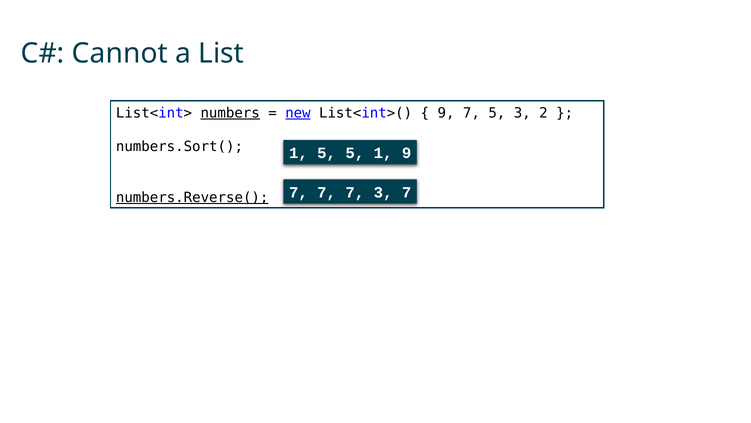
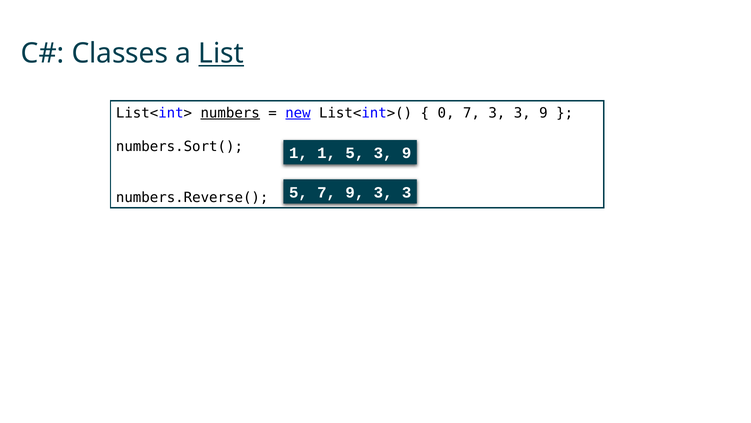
Cannot: Cannot -> Classes (120, 53)
List underline: none -> present (221, 53)
9: 9 -> 0 (446, 113)
7 5: 5 -> 3 (497, 113)
2: 2 -> 9 (543, 113)
1 5: 5 -> 1 (327, 153)
5 1: 1 -> 3 (383, 153)
7: 7 -> 5 (298, 192)
7: 7 -> 9 (355, 192)
7: 7 -> 3 (407, 192)
numbers.Reverse( underline: present -> none (192, 197)
